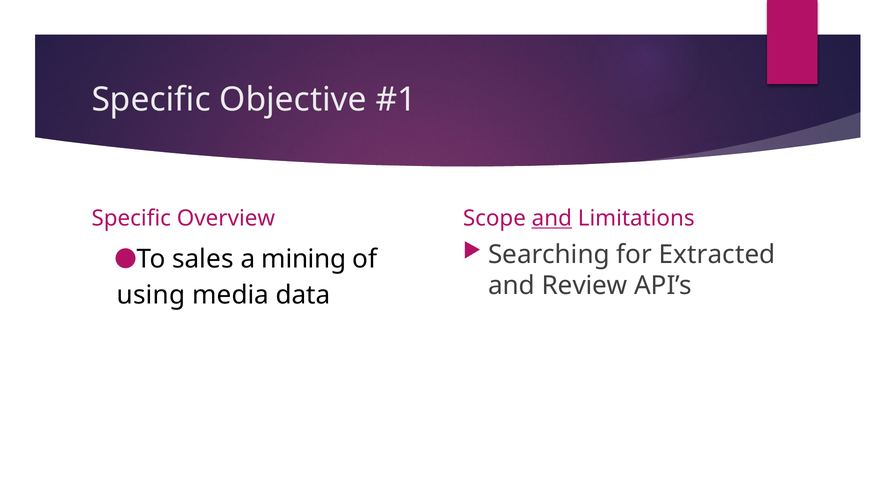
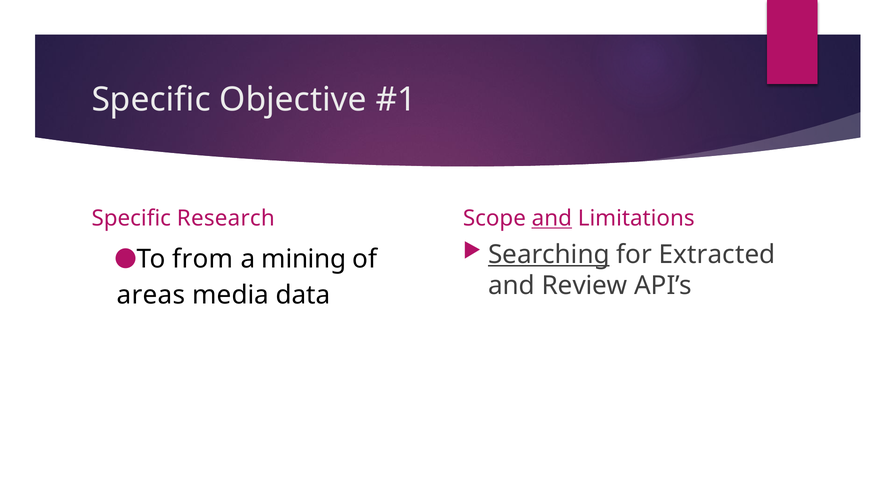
Overview: Overview -> Research (226, 218)
Searching underline: none -> present (549, 255)
sales: sales -> from (203, 259)
using: using -> areas (151, 295)
